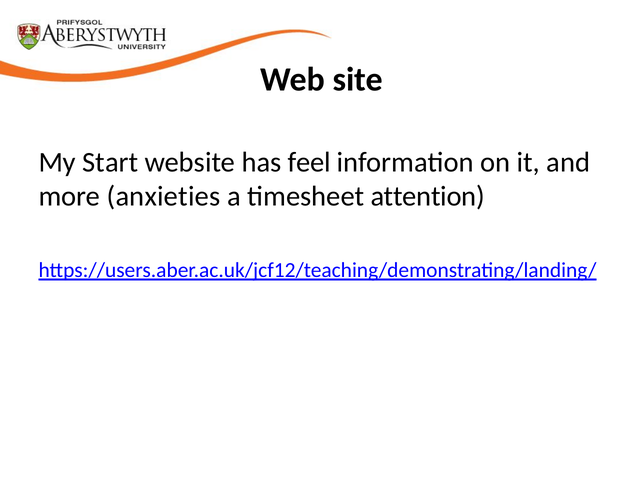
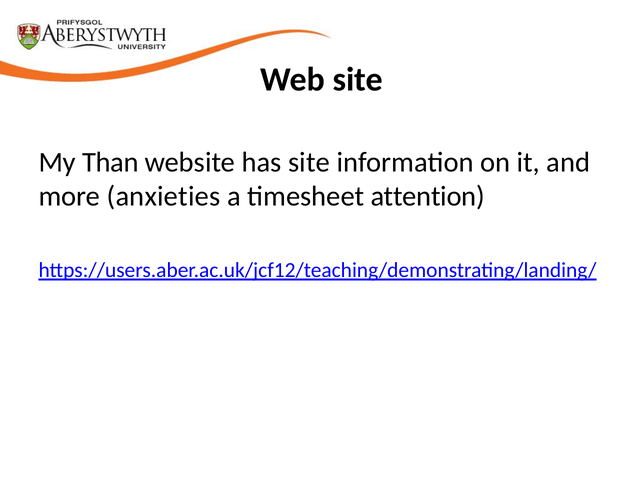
Start: Start -> Than (110, 162)
has feel: feel -> site (309, 162)
